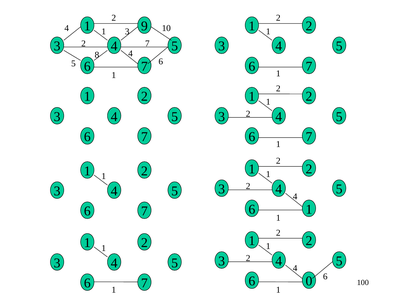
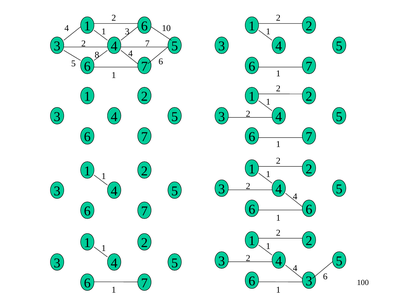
9: 9 -> 6 (144, 26)
6 1: 1 -> 6 (309, 209)
6 0: 0 -> 3 (309, 281)
